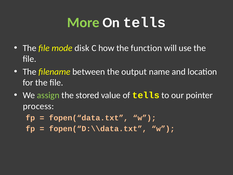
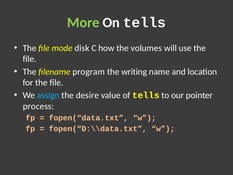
function: function -> volumes (146, 48)
between: between -> program (89, 72)
output: output -> writing (134, 72)
assign colour: light green -> light blue (48, 95)
stored: stored -> desire (87, 95)
